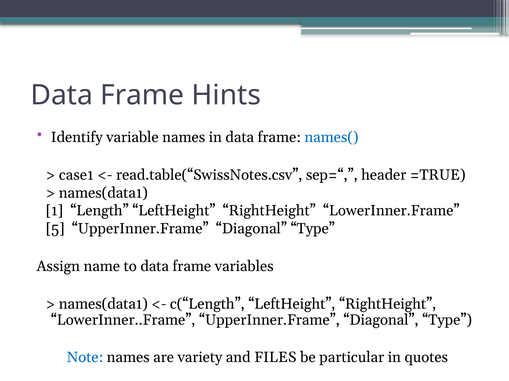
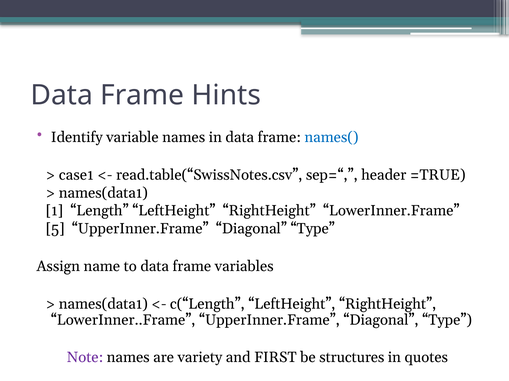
Note colour: blue -> purple (85, 358)
FILES: FILES -> FIRST (275, 358)
particular: particular -> structures (352, 358)
